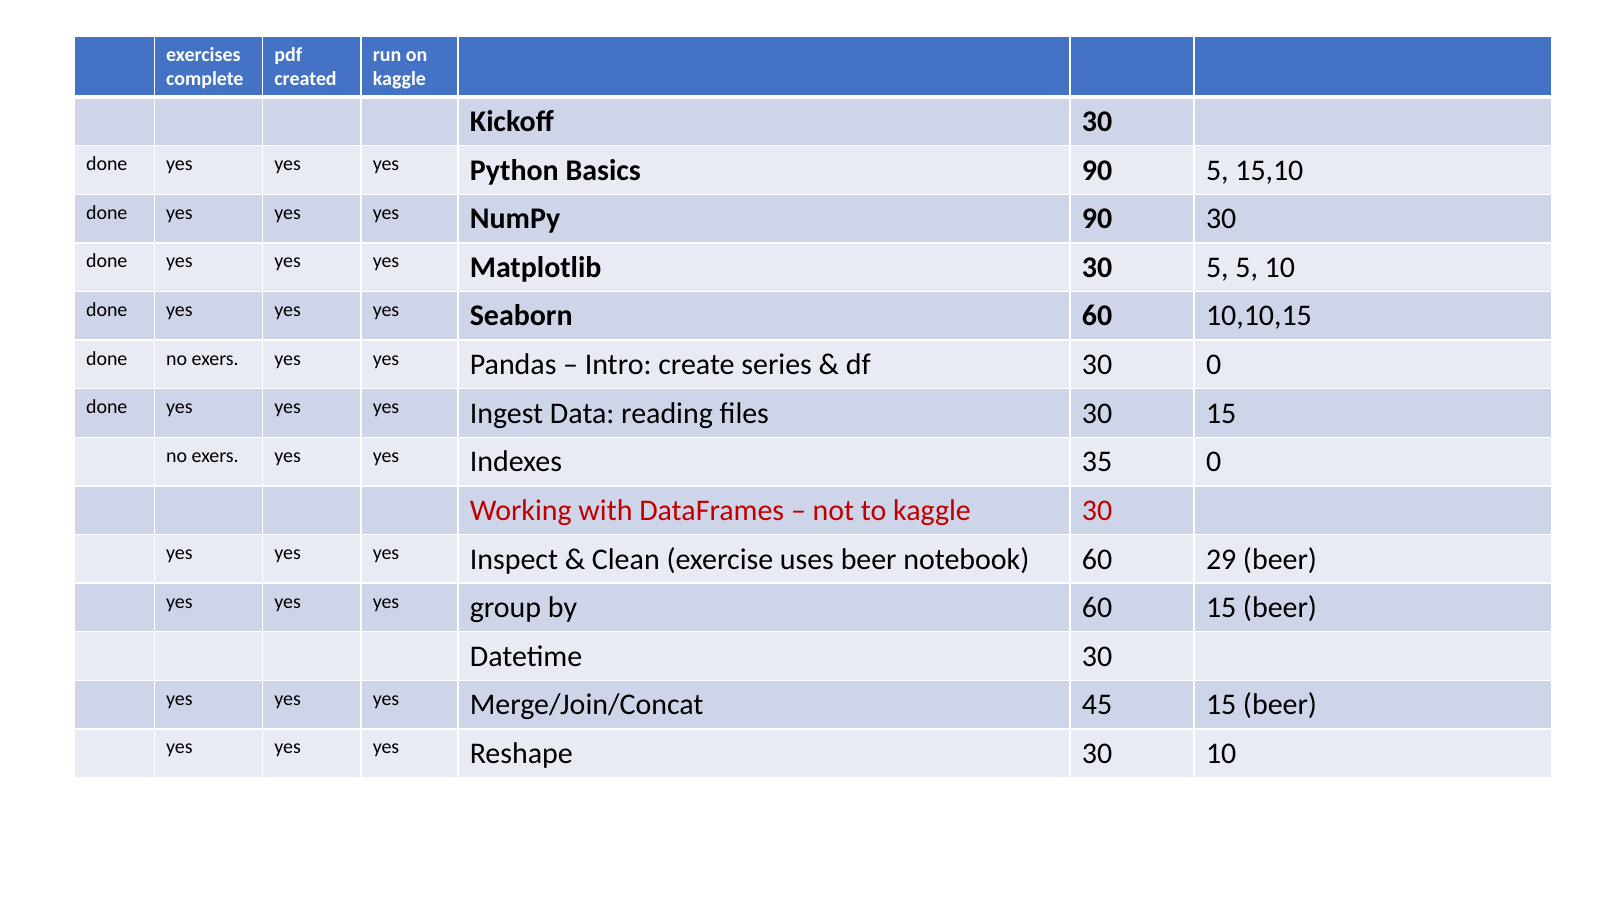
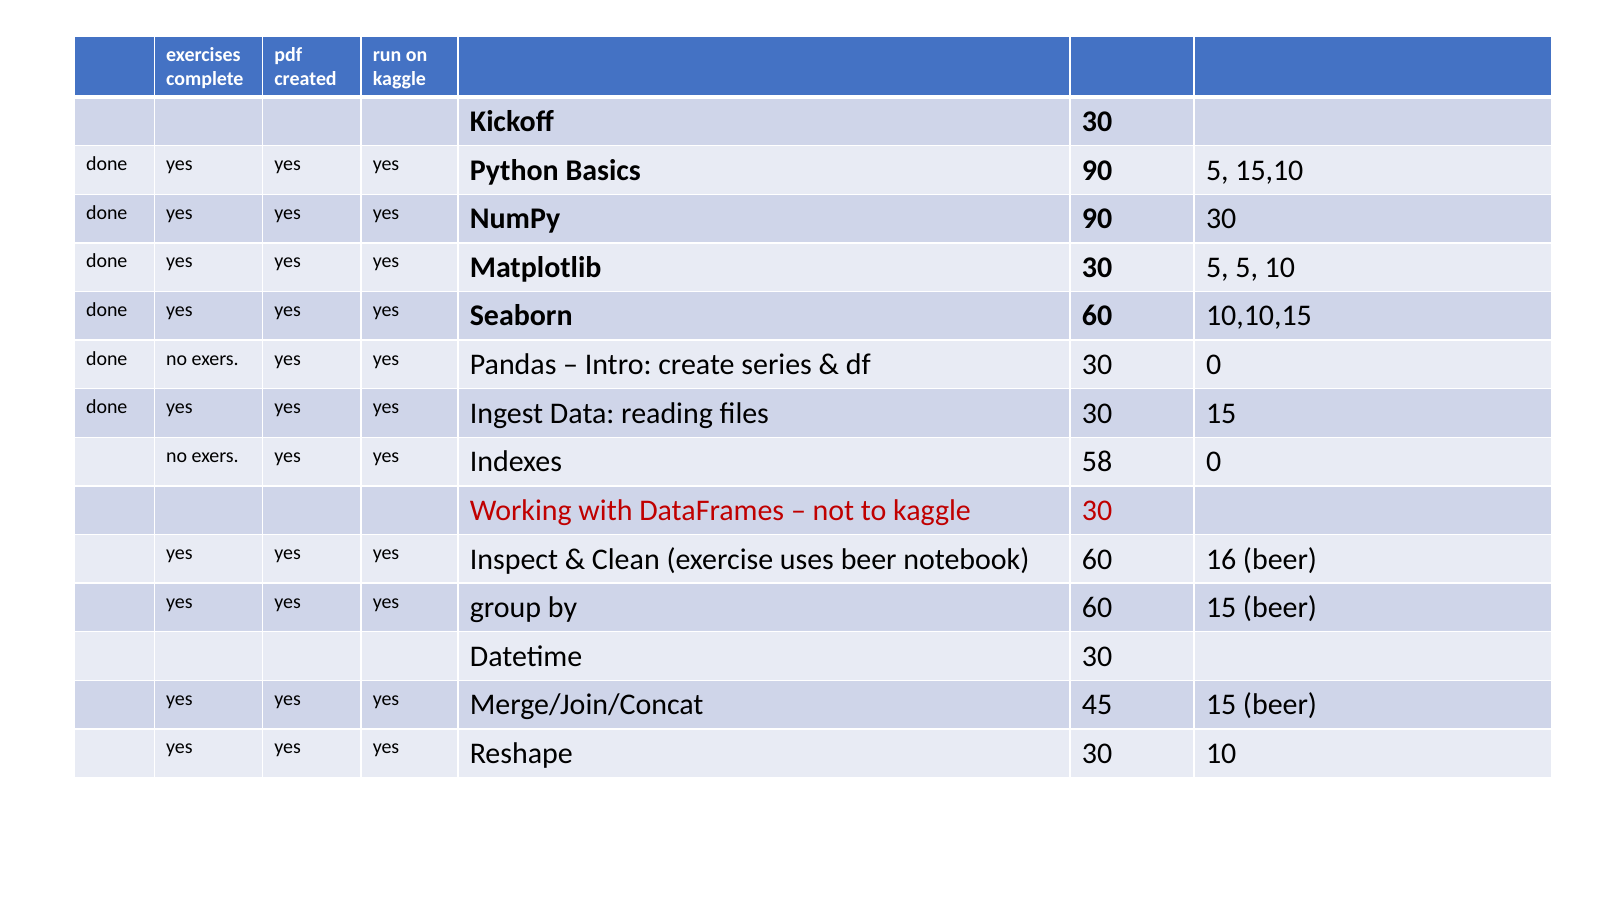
35: 35 -> 58 (1097, 462)
29: 29 -> 16 (1221, 559)
